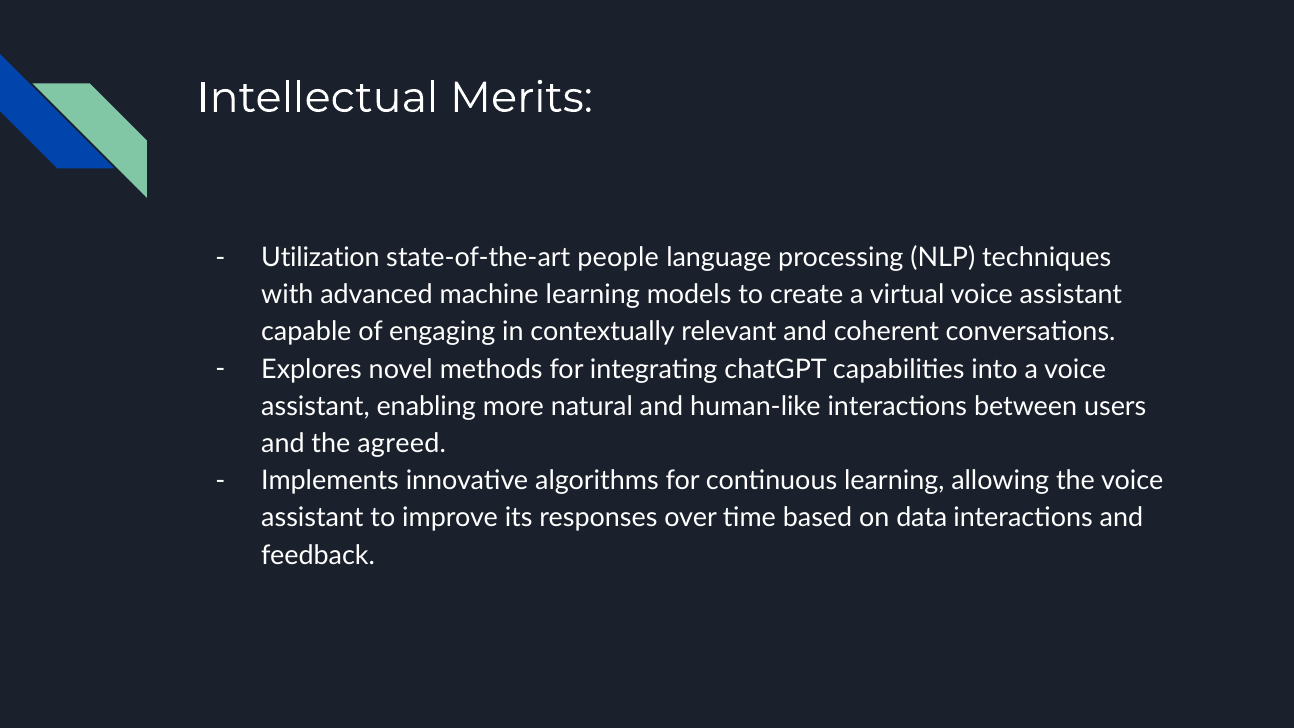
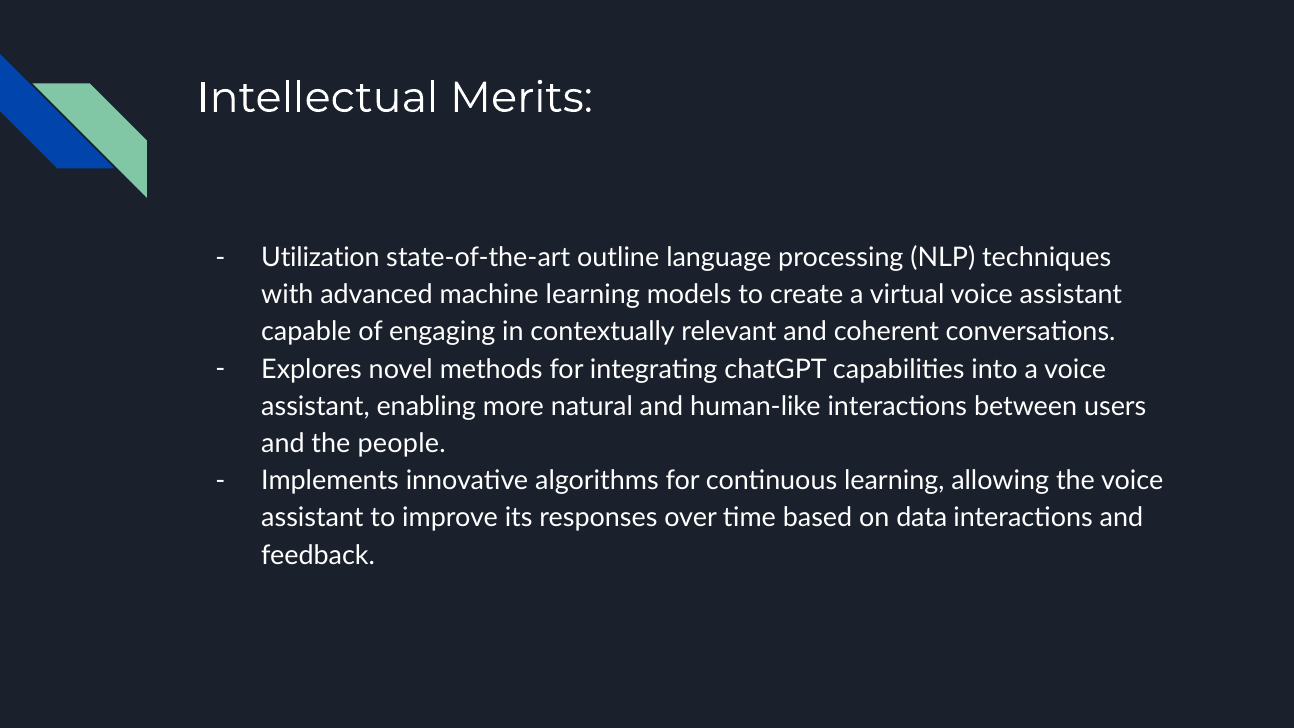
people: people -> outline (618, 258)
agreed: agreed -> people (402, 444)
